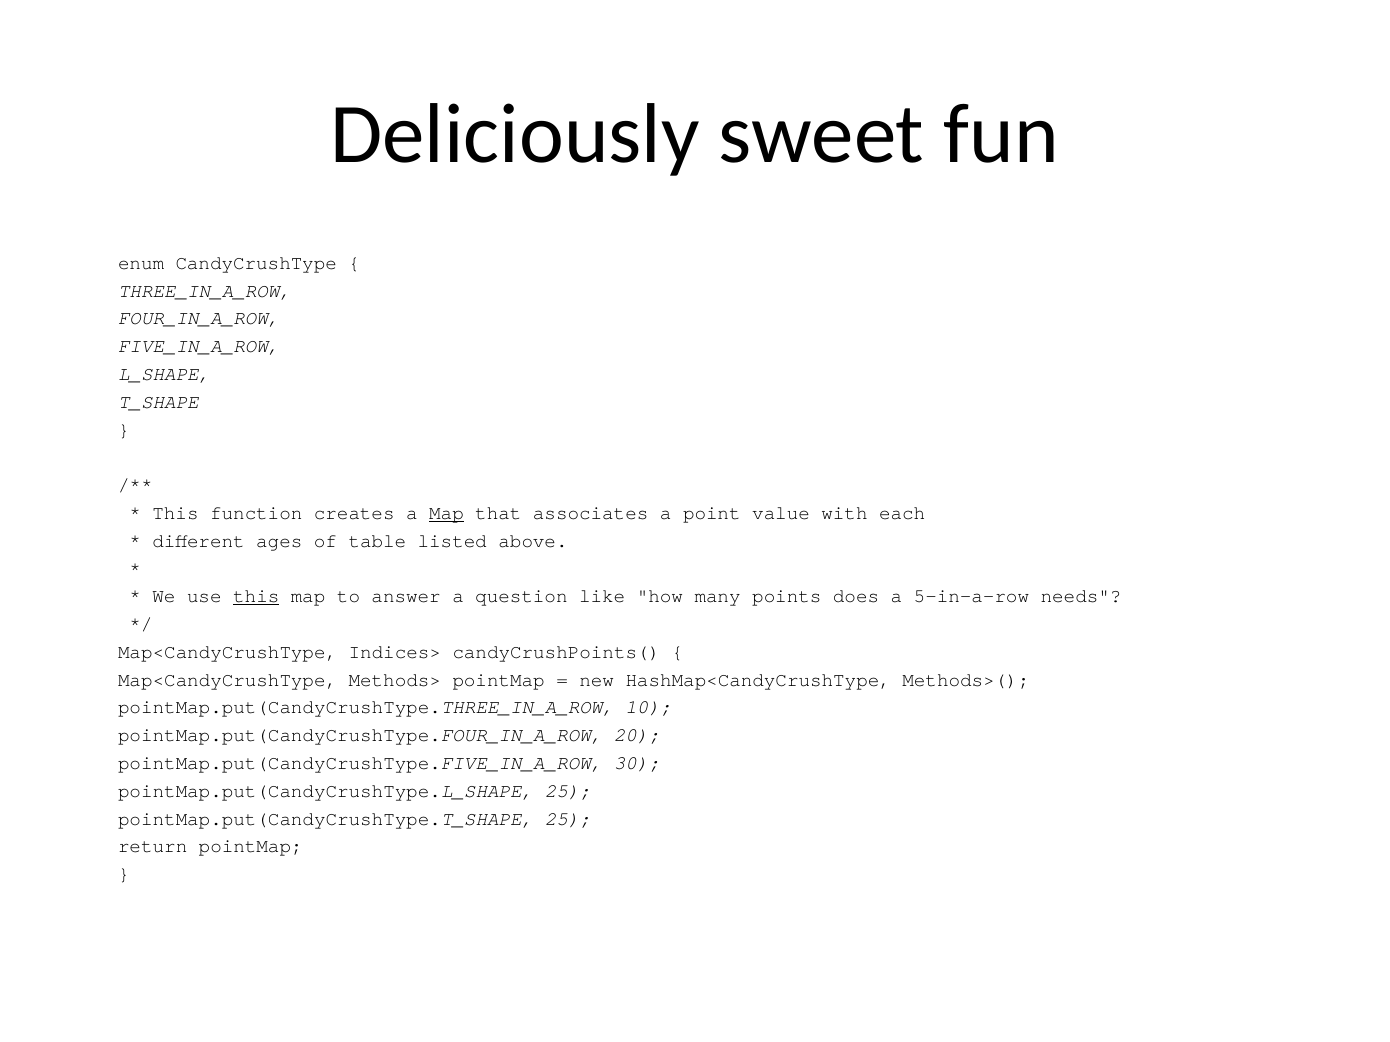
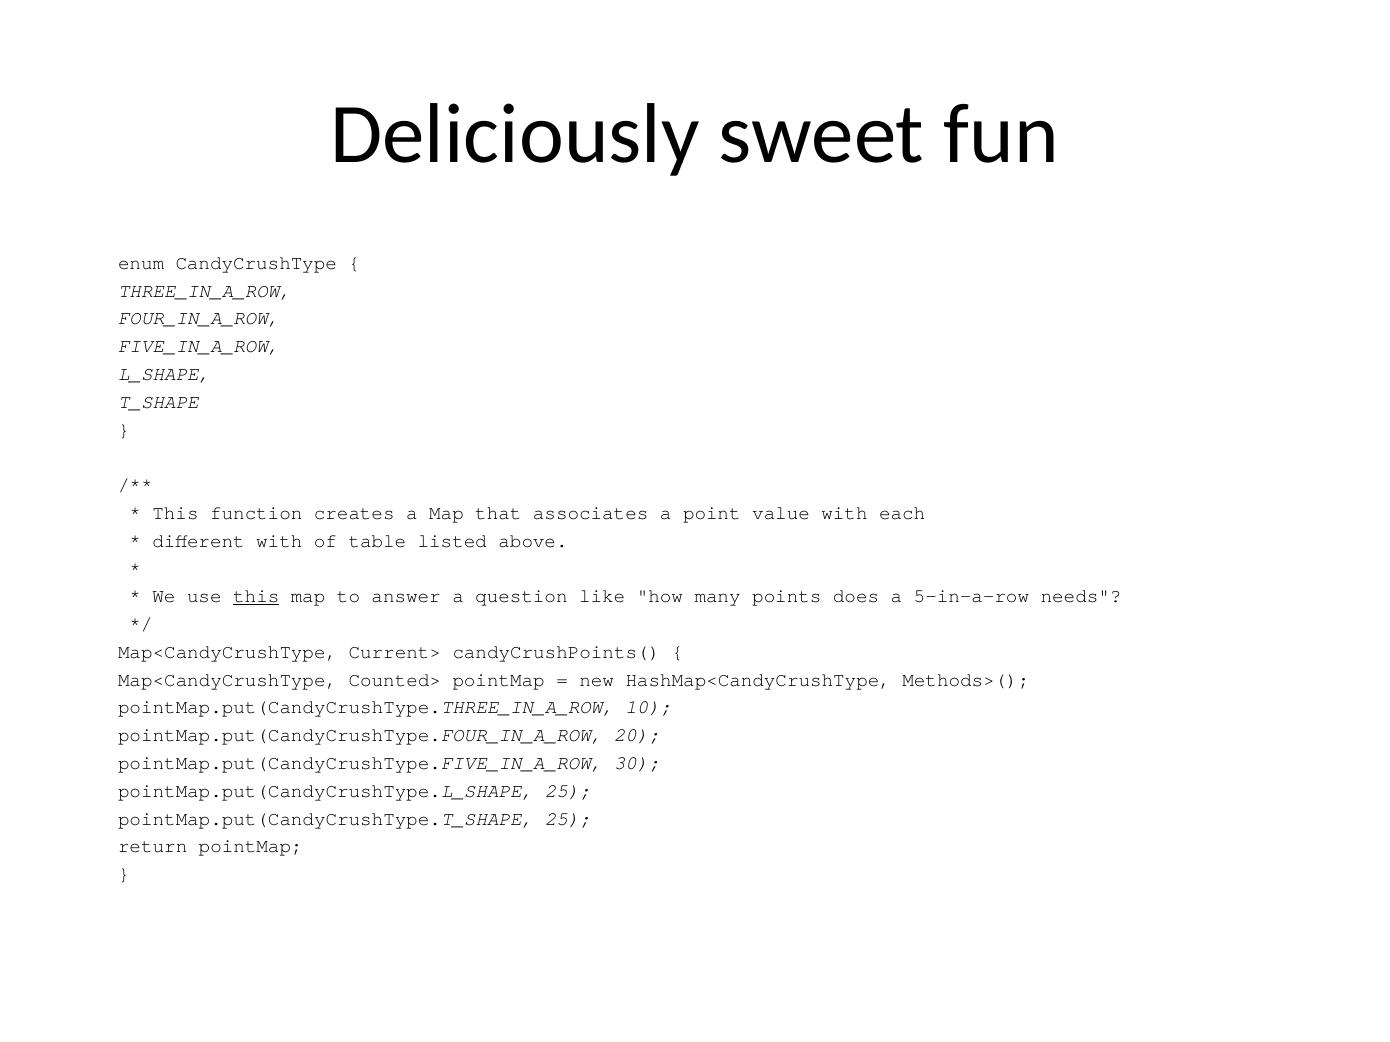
Map underline: present -> none (447, 513)
different ages: ages -> with (279, 541)
Indices>: Indices> -> Current> (395, 652)
Methods>: Methods> -> Counted> (395, 680)
